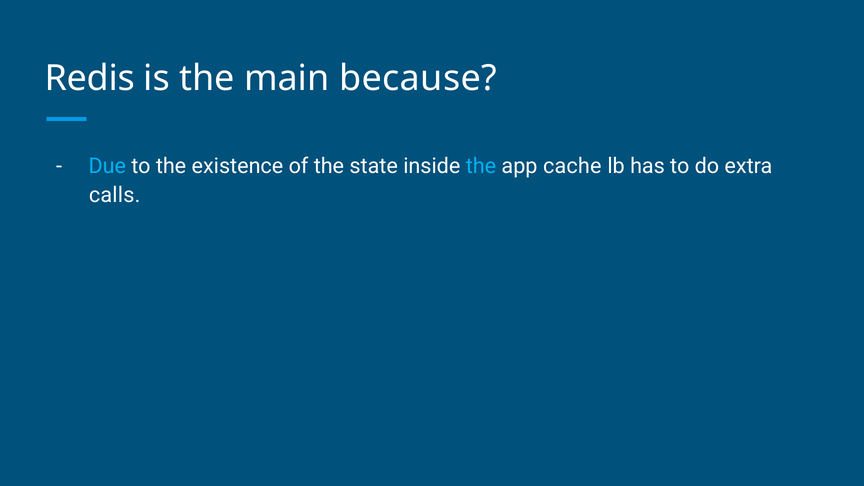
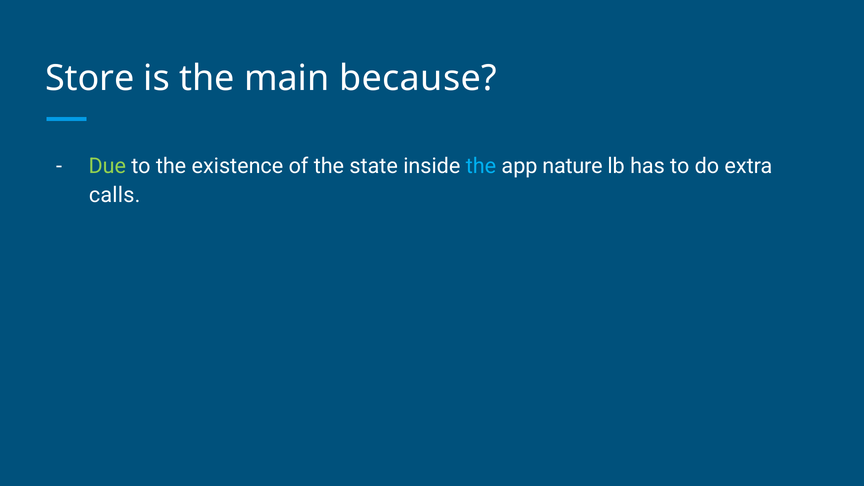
Redis: Redis -> Store (90, 78)
Due colour: light blue -> light green (107, 166)
cache: cache -> nature (572, 166)
